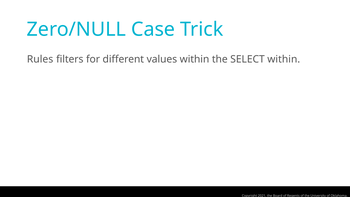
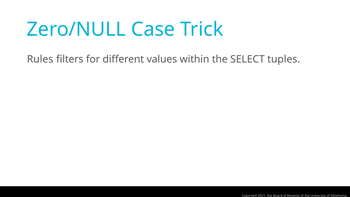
SELECT within: within -> tuples (284, 59)
